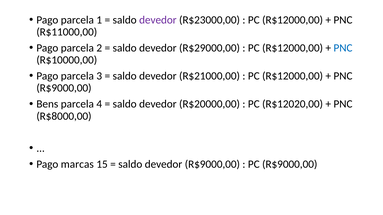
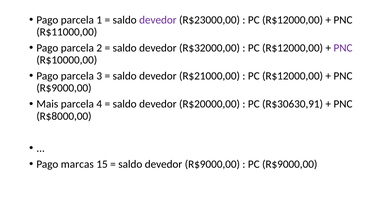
R$29000,00: R$29000,00 -> R$32000,00 (210, 48)
PNC colour: blue -> purple (343, 48)
Bens: Bens -> Mais (47, 104)
R$12020,00: R$12020,00 -> R$30630,91 (293, 104)
